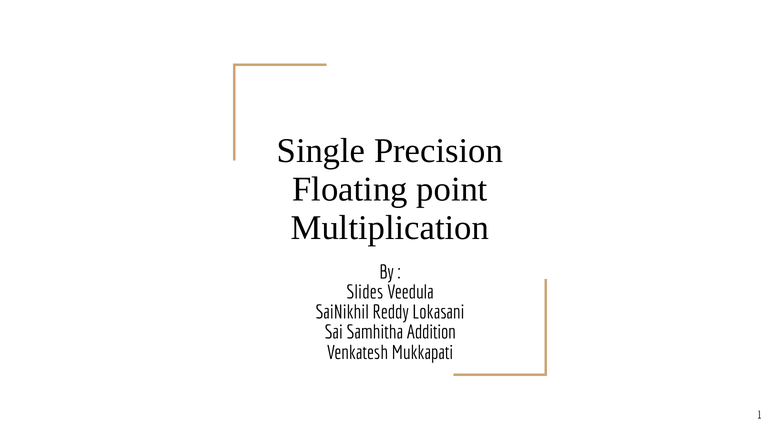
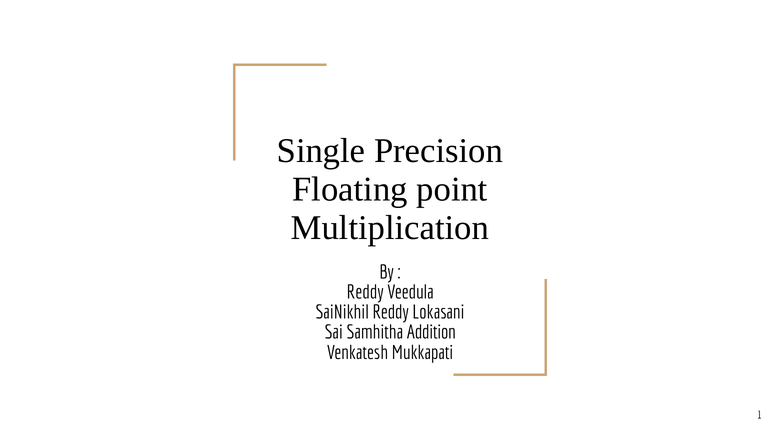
Slides: Slides -> Reddy (365, 292)
